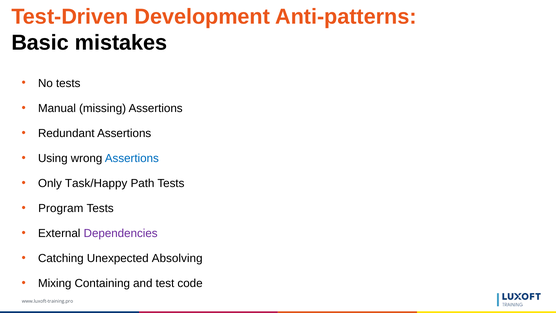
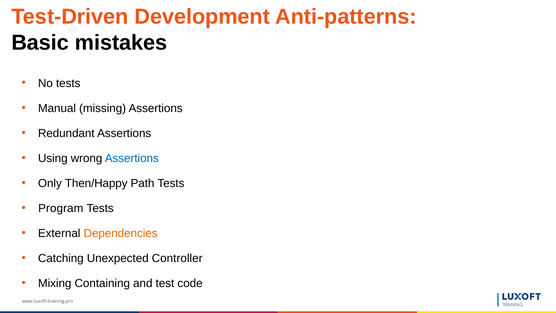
Task/Happy: Task/Happy -> Then/Happy (96, 183)
Dependencies colour: purple -> orange (121, 233)
Absolving: Absolving -> Controller (177, 258)
